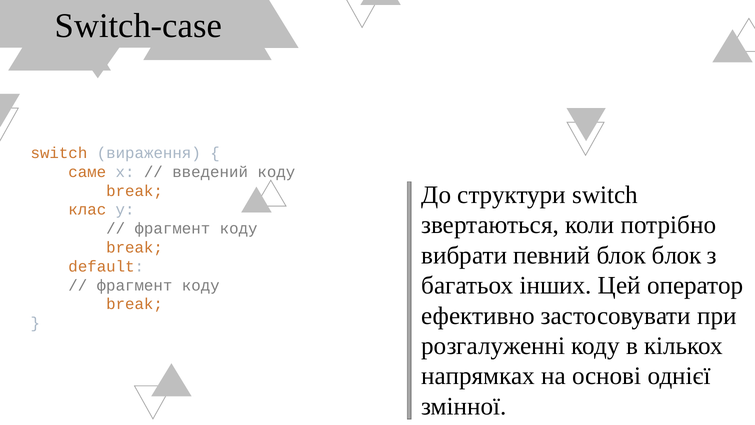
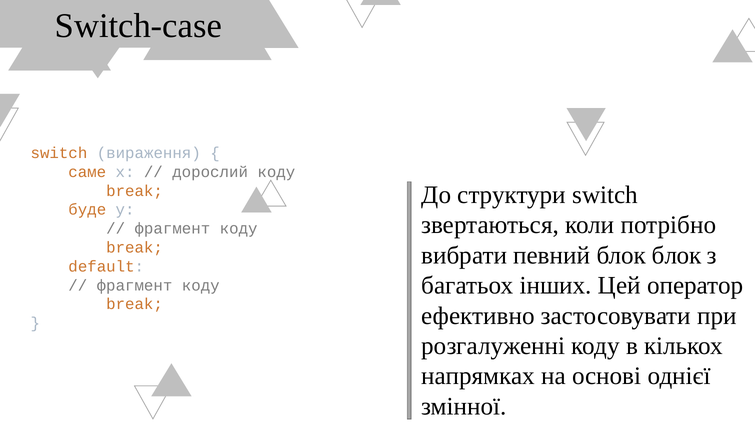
введений: введений -> дорослий (210, 172)
клас: клас -> буде (87, 210)
